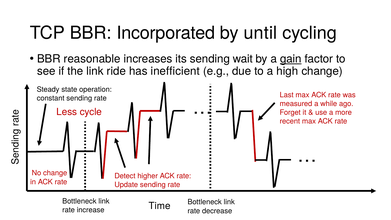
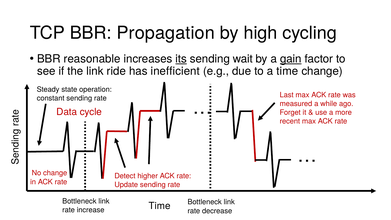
Incorporated: Incorporated -> Propagation (166, 33)
until: until -> high (260, 33)
its underline: none -> present (181, 59)
a high: high -> time (287, 71)
Less: Less -> Data (67, 112)
